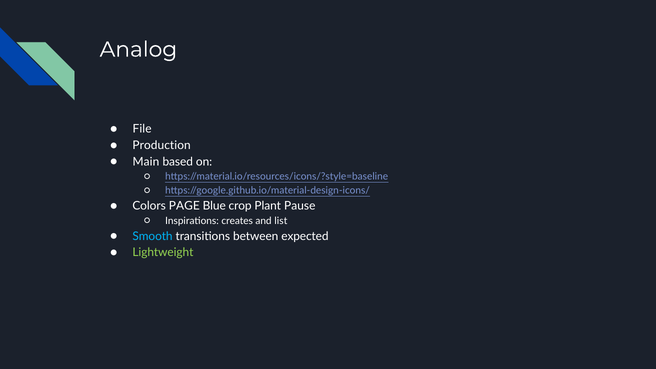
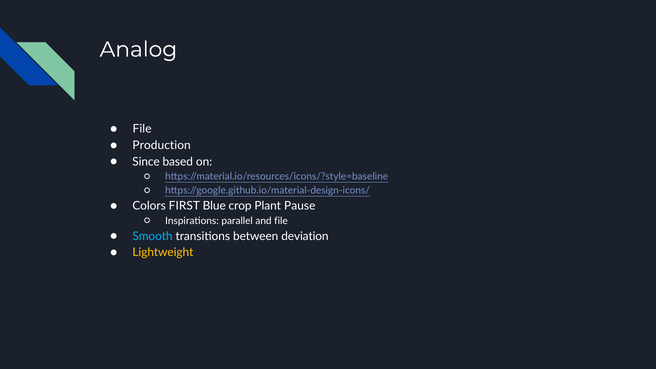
Main: Main -> Since (146, 162)
PAGE: PAGE -> FIRST (184, 206)
creates: creates -> parallel (237, 221)
and list: list -> file (281, 221)
expected: expected -> deviation (305, 236)
Lightweight colour: light green -> yellow (163, 253)
